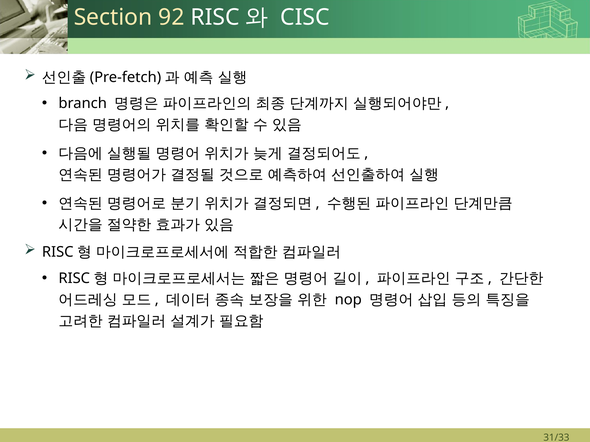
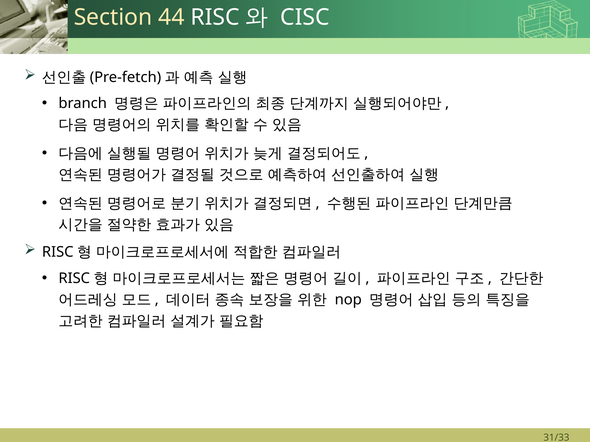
92: 92 -> 44 (171, 17)
